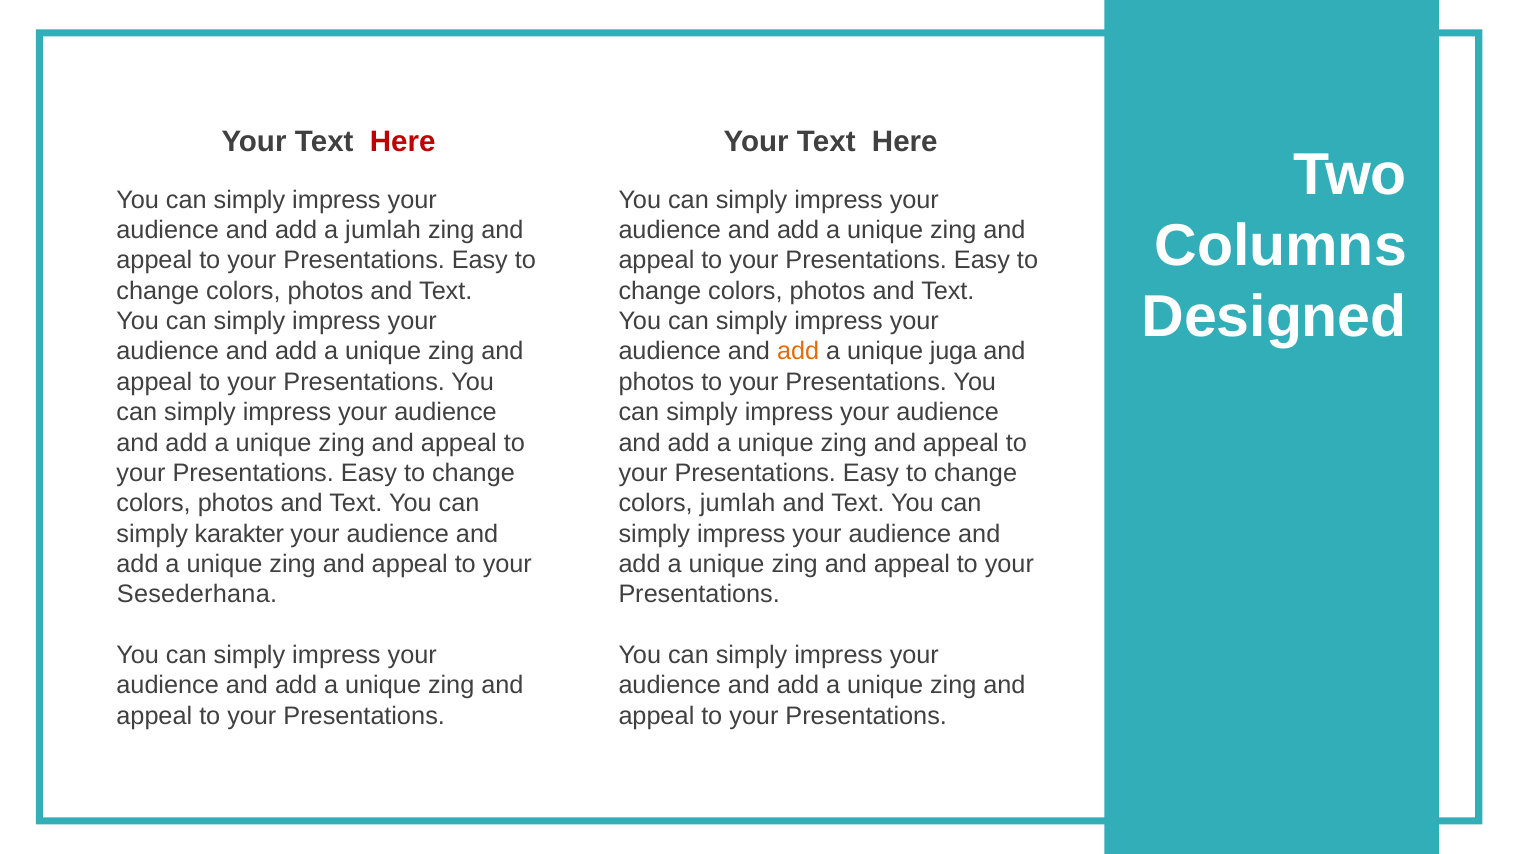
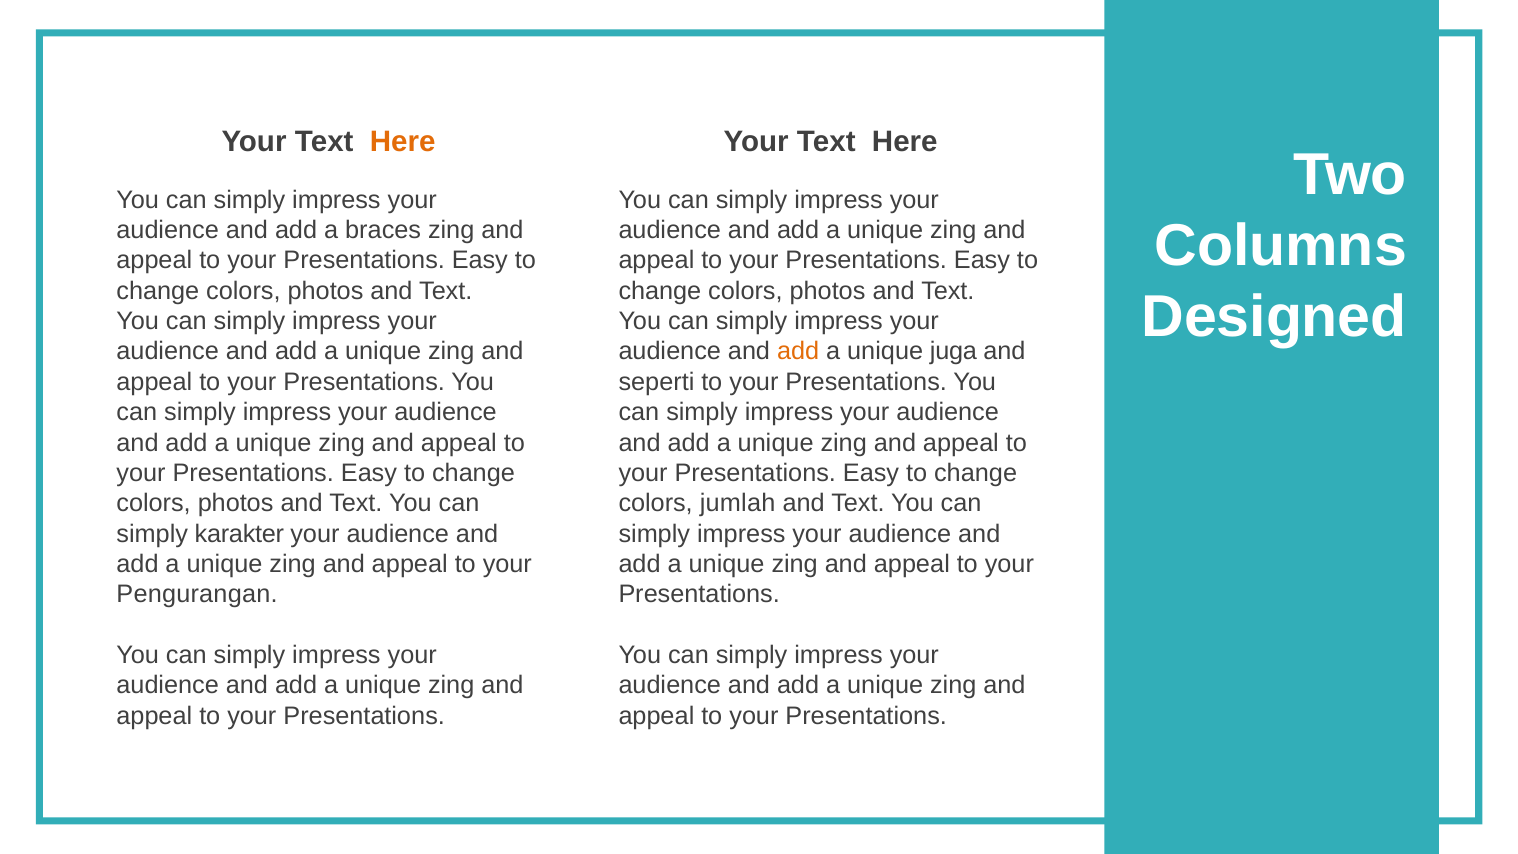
Here colour: red -> orange (403, 142)
a jumlah: jumlah -> braces (383, 230)
photos: photos -> seperti (656, 382)
Sesederhana: Sesederhana -> Pengurangan (197, 594)
